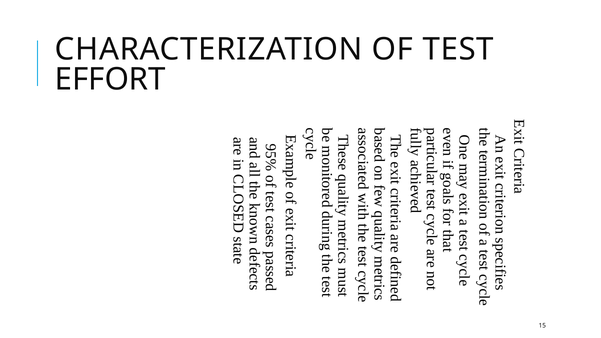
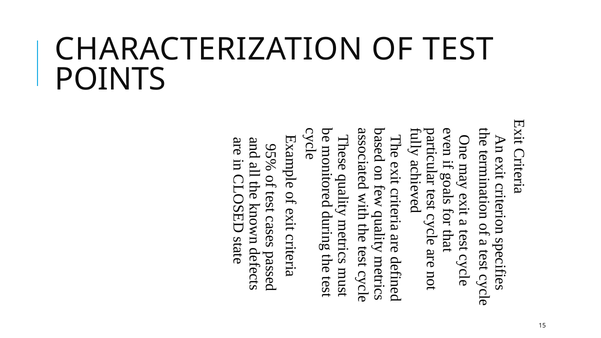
EFFORT: EFFORT -> POINTS (110, 80)
